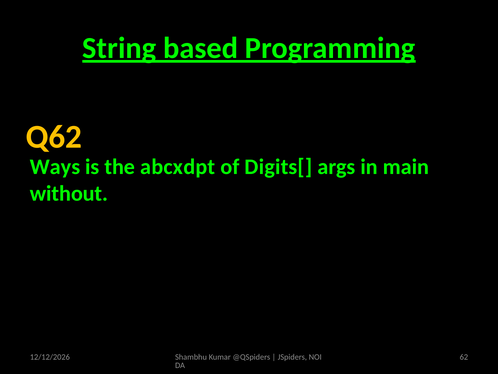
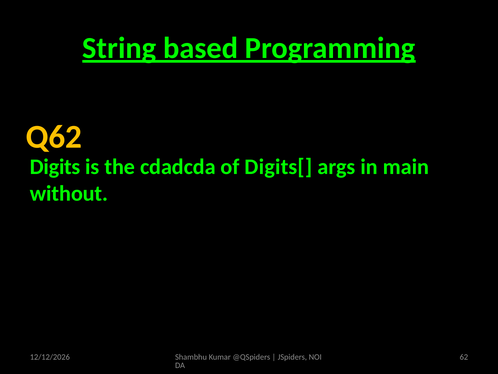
Ways: Ways -> Digits (55, 167)
abcxdpt: abcxdpt -> cdadcda (178, 167)
